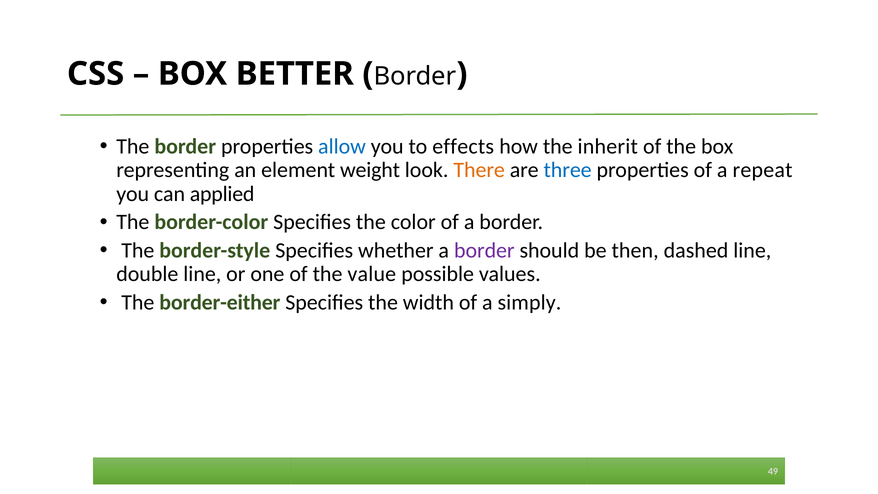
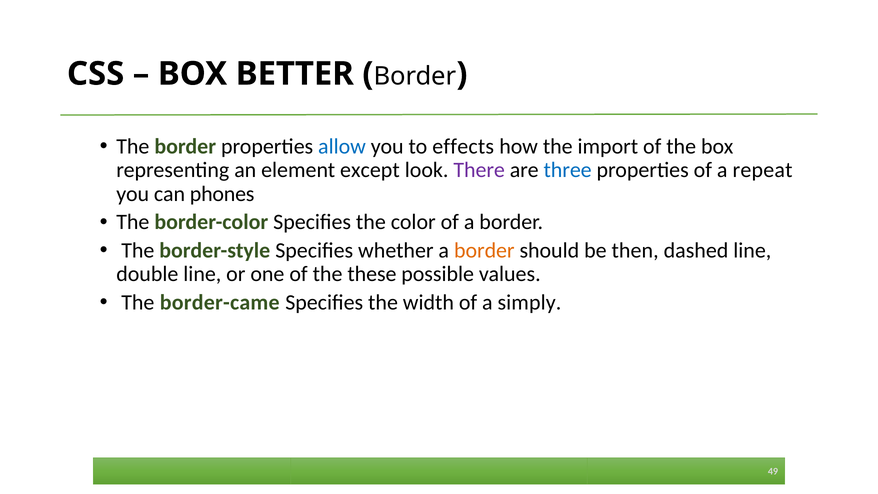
inherit: inherit -> import (608, 146)
weight: weight -> except (370, 170)
There colour: orange -> purple (479, 170)
applied: applied -> phones (222, 194)
border colour: purple -> orange (484, 250)
value: value -> these (372, 274)
border-either: border-either -> border-came (220, 302)
